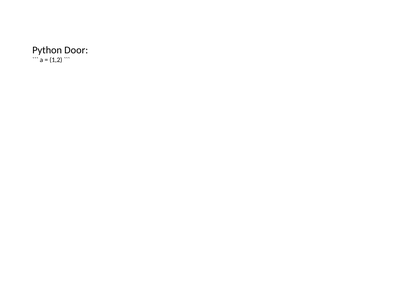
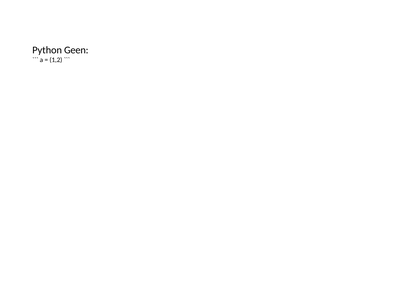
Door: Door -> Geen (76, 50)
